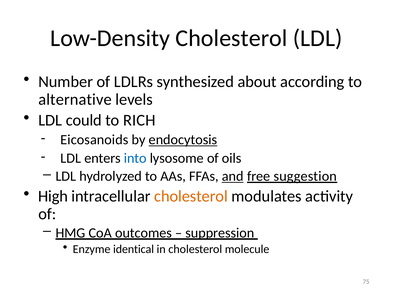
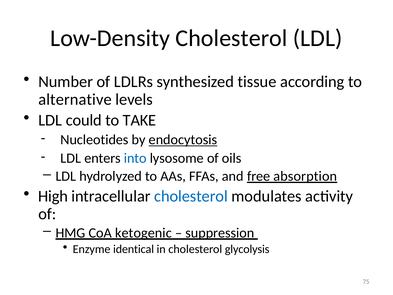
about: about -> tissue (257, 82)
RICH: RICH -> TAKE (139, 120)
Eicosanoids: Eicosanoids -> Nucleotides (94, 140)
and underline: present -> none (233, 176)
suggestion: suggestion -> absorption (305, 176)
cholesterol colour: orange -> blue (191, 196)
outcomes: outcomes -> ketogenic (143, 233)
molecule: molecule -> glycolysis (247, 249)
